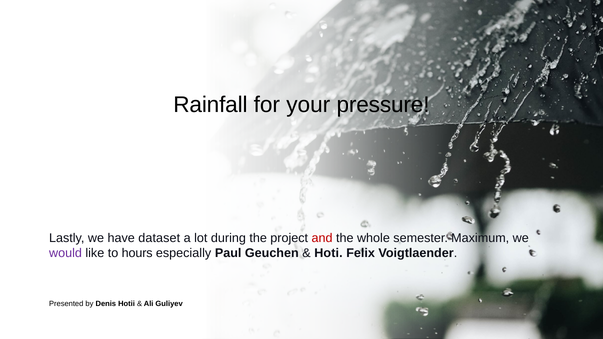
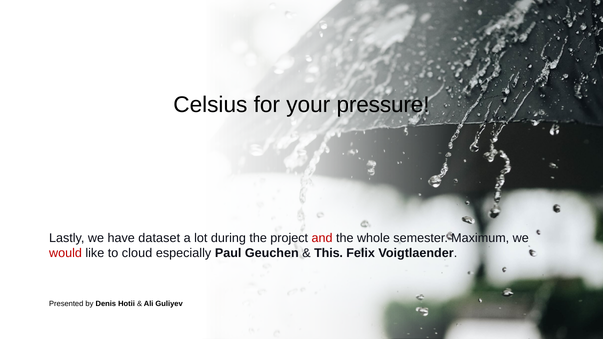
Rainfall: Rainfall -> Celsius (210, 105)
would colour: purple -> red (66, 253)
hours: hours -> cloud (137, 253)
Hoti: Hoti -> This (329, 253)
